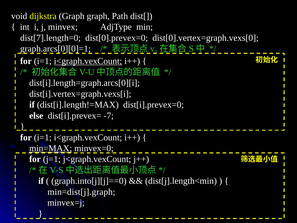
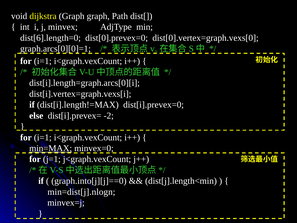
dist[7].length=0: dist[7].length=0 -> dist[6].length=0 (50, 38)
i<graph.vexCount underline: present -> none (88, 61)
-7: -7 -> -2 (109, 115)
min=dist[j].graph: min=dist[j].graph -> min=dist[j].nlogn (81, 192)
